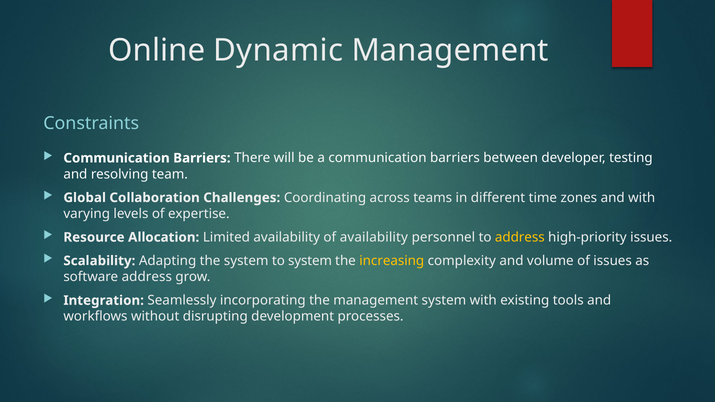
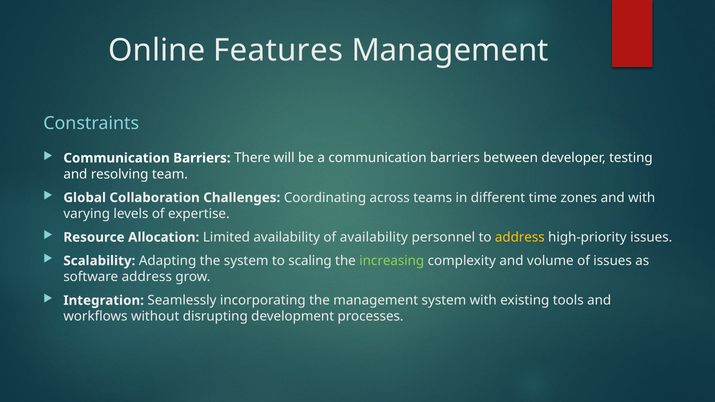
Dynamic: Dynamic -> Features (278, 50)
to system: system -> scaling (310, 261)
increasing colour: yellow -> light green (392, 261)
